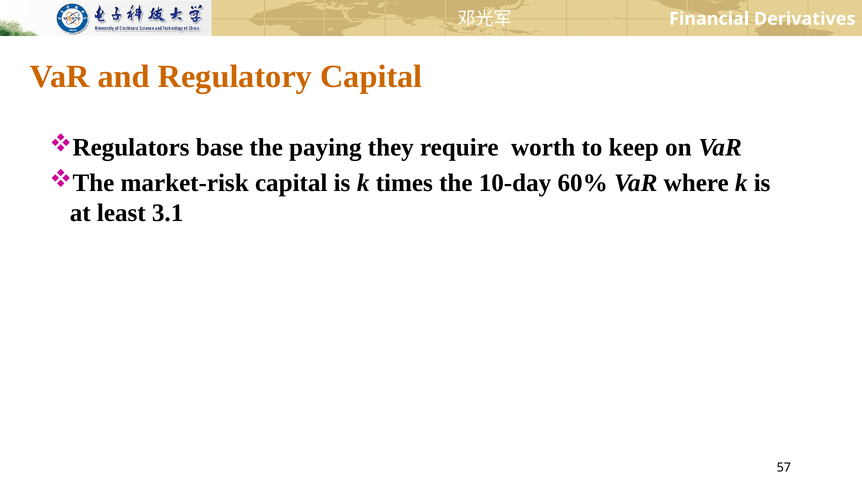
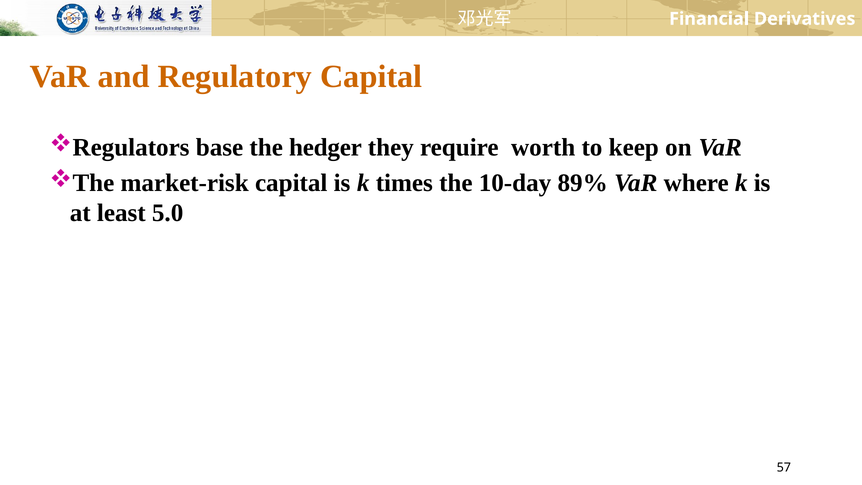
paying: paying -> hedger (325, 148)
60%: 60% -> 89% (583, 183)
3.1: 3.1 -> 5.0 (168, 213)
